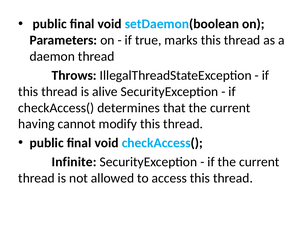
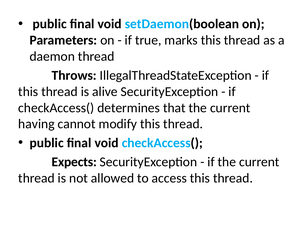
Infinite: Infinite -> Expects (74, 162)
